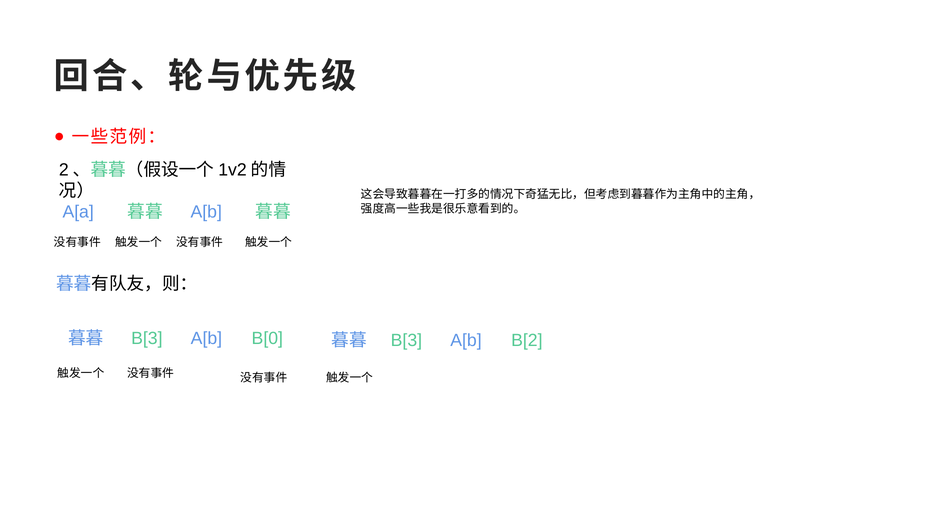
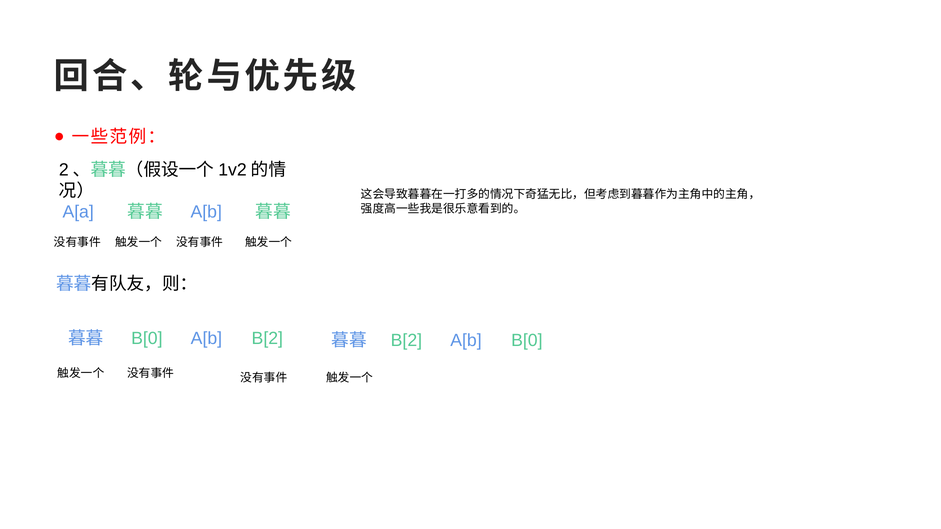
B[3: B[3 -> B[0 (147, 338)
A[b B[0: B[0 -> B[2 (267, 338)
B[3: B[3 -> B[2 (406, 341)
A[b B[2: B[2 -> B[0 (527, 341)
